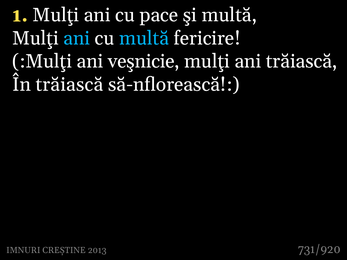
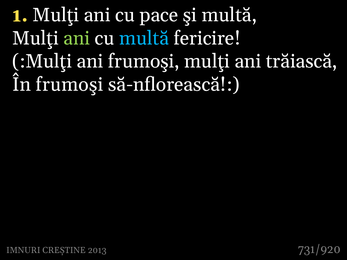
ani colour: light blue -> light green (77, 38)
ani veşnicie: veşnicie -> frumoşi (144, 61)
În trăiască: trăiască -> frumoşi (69, 85)
